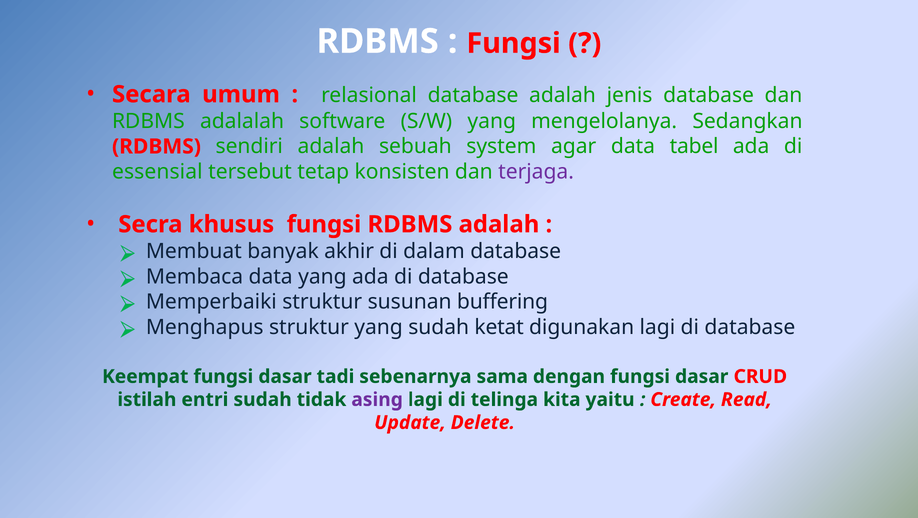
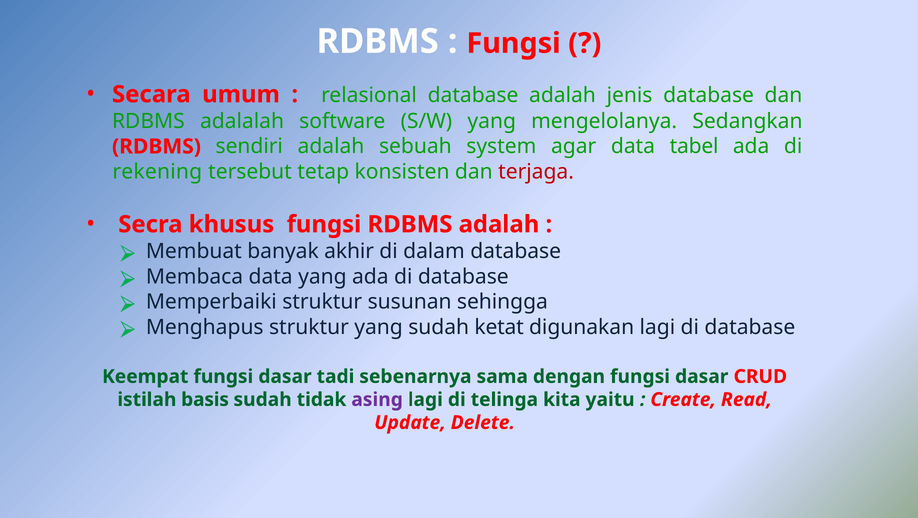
essensial: essensial -> rekening (157, 172)
terjaga colour: purple -> red (536, 172)
buffering: buffering -> sehingga (502, 302)
entri: entri -> basis (205, 399)
